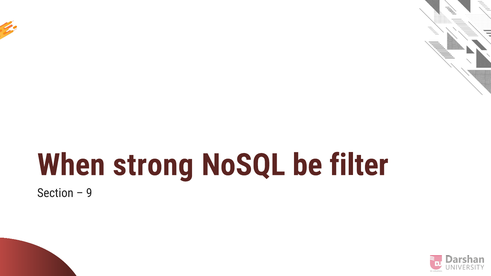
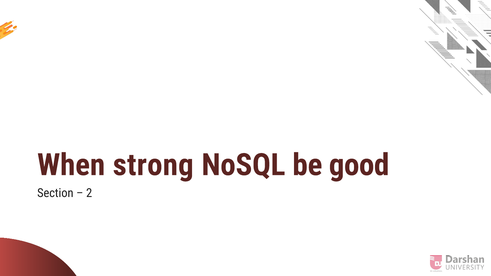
filter: filter -> good (359, 165)
9: 9 -> 2 (89, 193)
